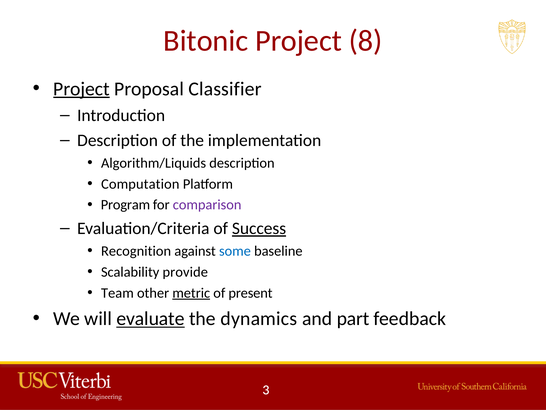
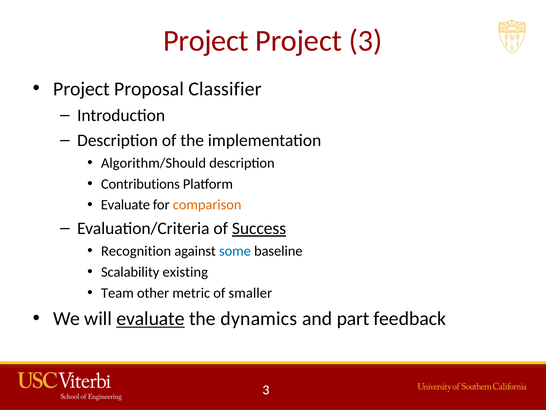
Bitonic: Bitonic -> Project (206, 41)
8: 8 -> 3 (366, 41)
Project underline: present -> none (82, 89)
Algorithm/Liquids: Algorithm/Liquids -> Algorithm/Should (154, 163)
Computation: Computation -> Contributions (140, 184)
Program: Program -> Evaluate (125, 205)
comparison colour: purple -> orange (207, 205)
provide: provide -> existing (185, 272)
metric underline: present -> none (191, 293)
present: present -> smaller (250, 293)
